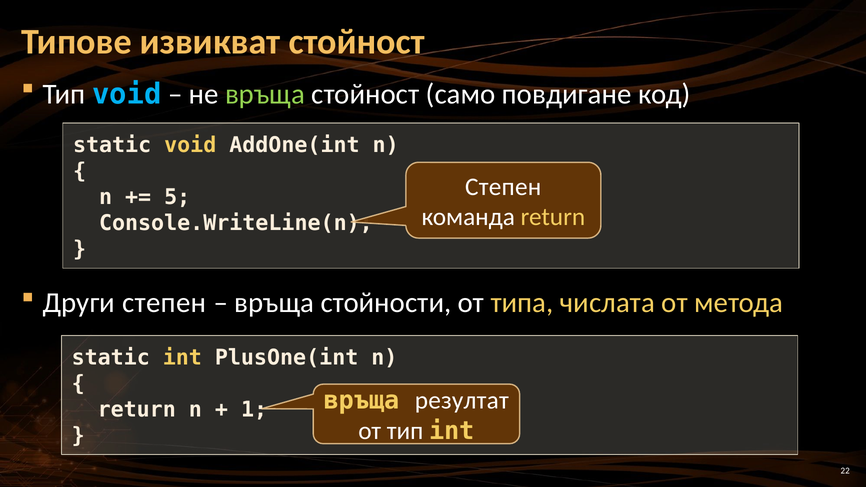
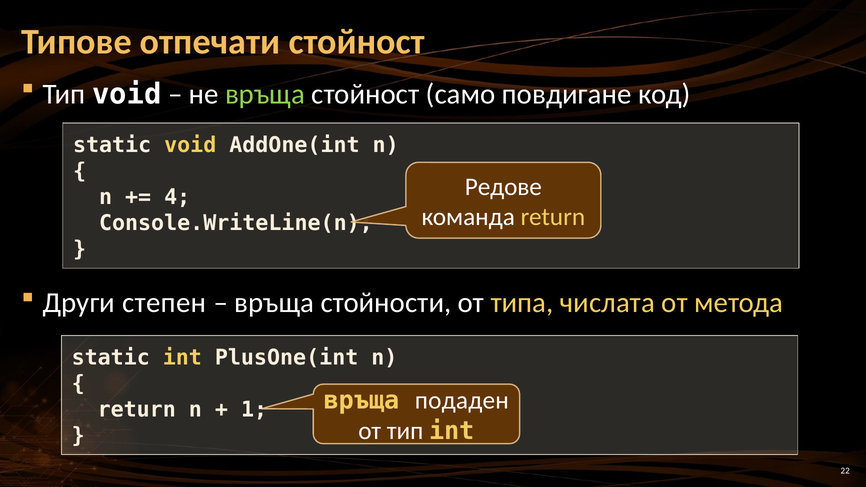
извикват: извикват -> отпечати (210, 42)
void colour: light blue -> white (127, 94)
Степен: Степен -> Редове (503, 187)
5: 5 -> 4 (177, 197)
резултат: резултат -> подаден (462, 401)
